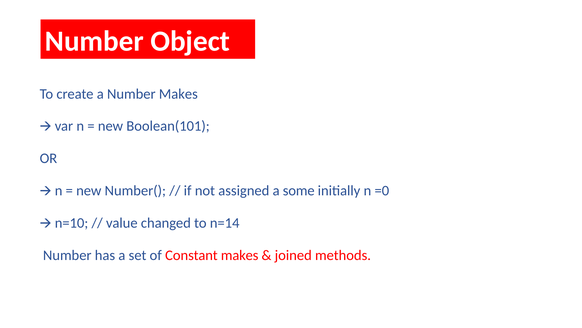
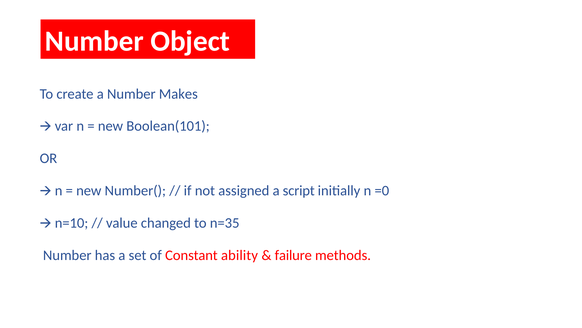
some: some -> script (299, 190)
n=14: n=14 -> n=35 (225, 223)
Constant makes: makes -> ability (239, 255)
joined: joined -> failure (293, 255)
